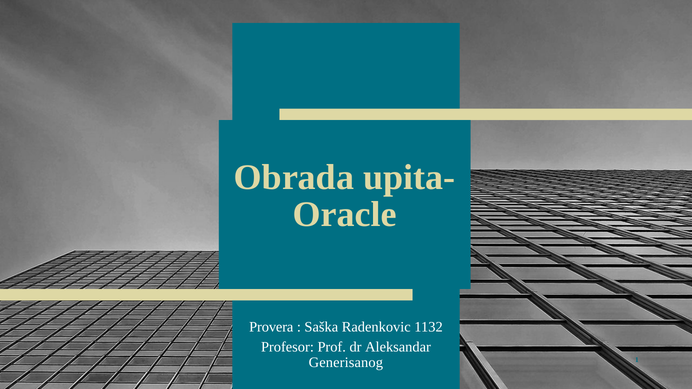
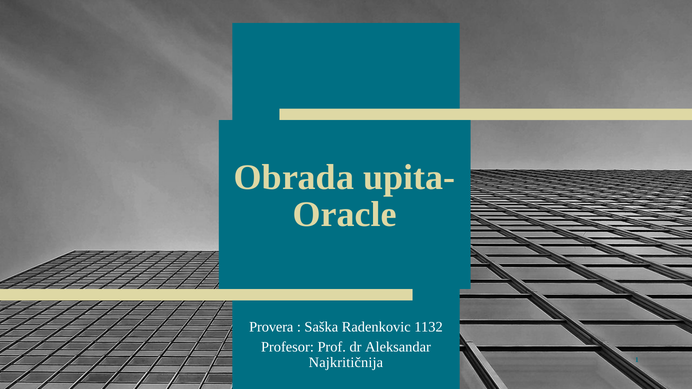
Generisanog: Generisanog -> Najkritičnija (346, 363)
